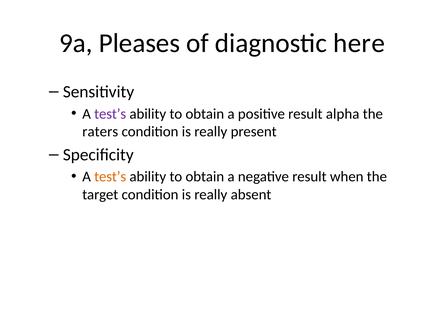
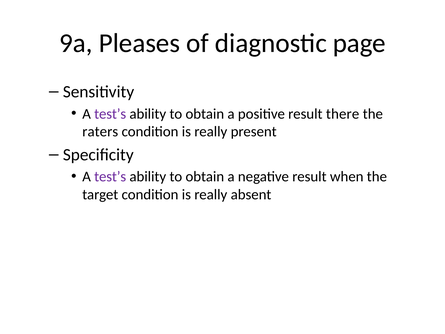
here: here -> page (359, 43)
alpha: alpha -> there (343, 114)
test’s colour: orange -> purple (110, 177)
